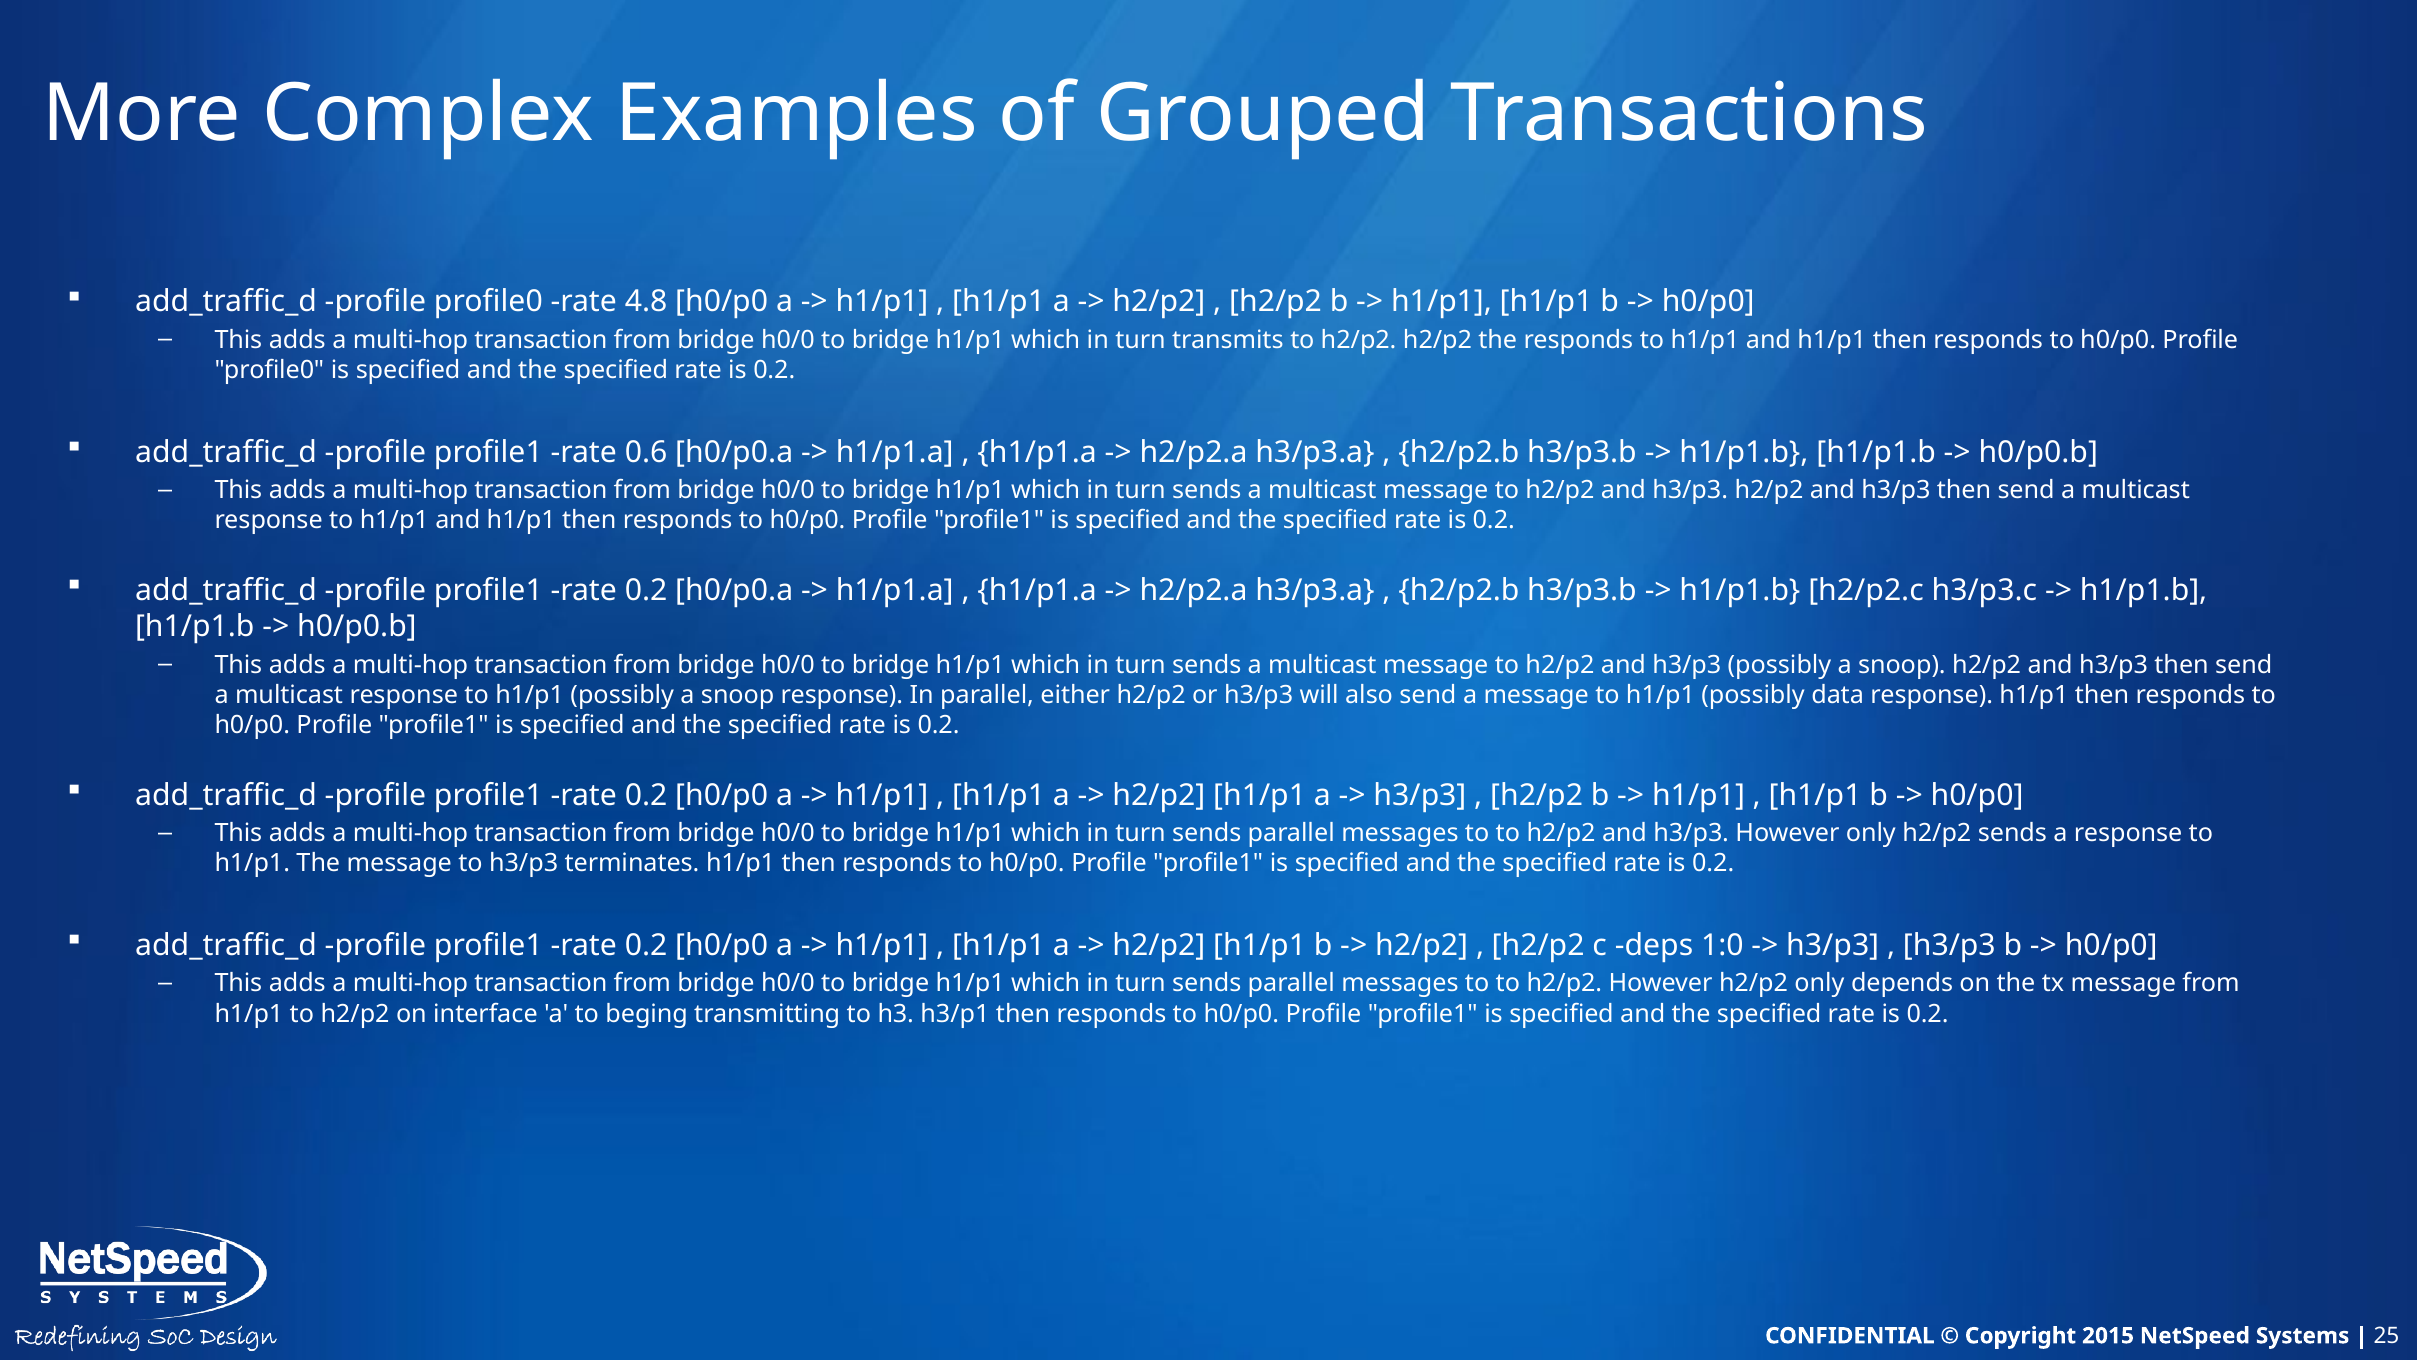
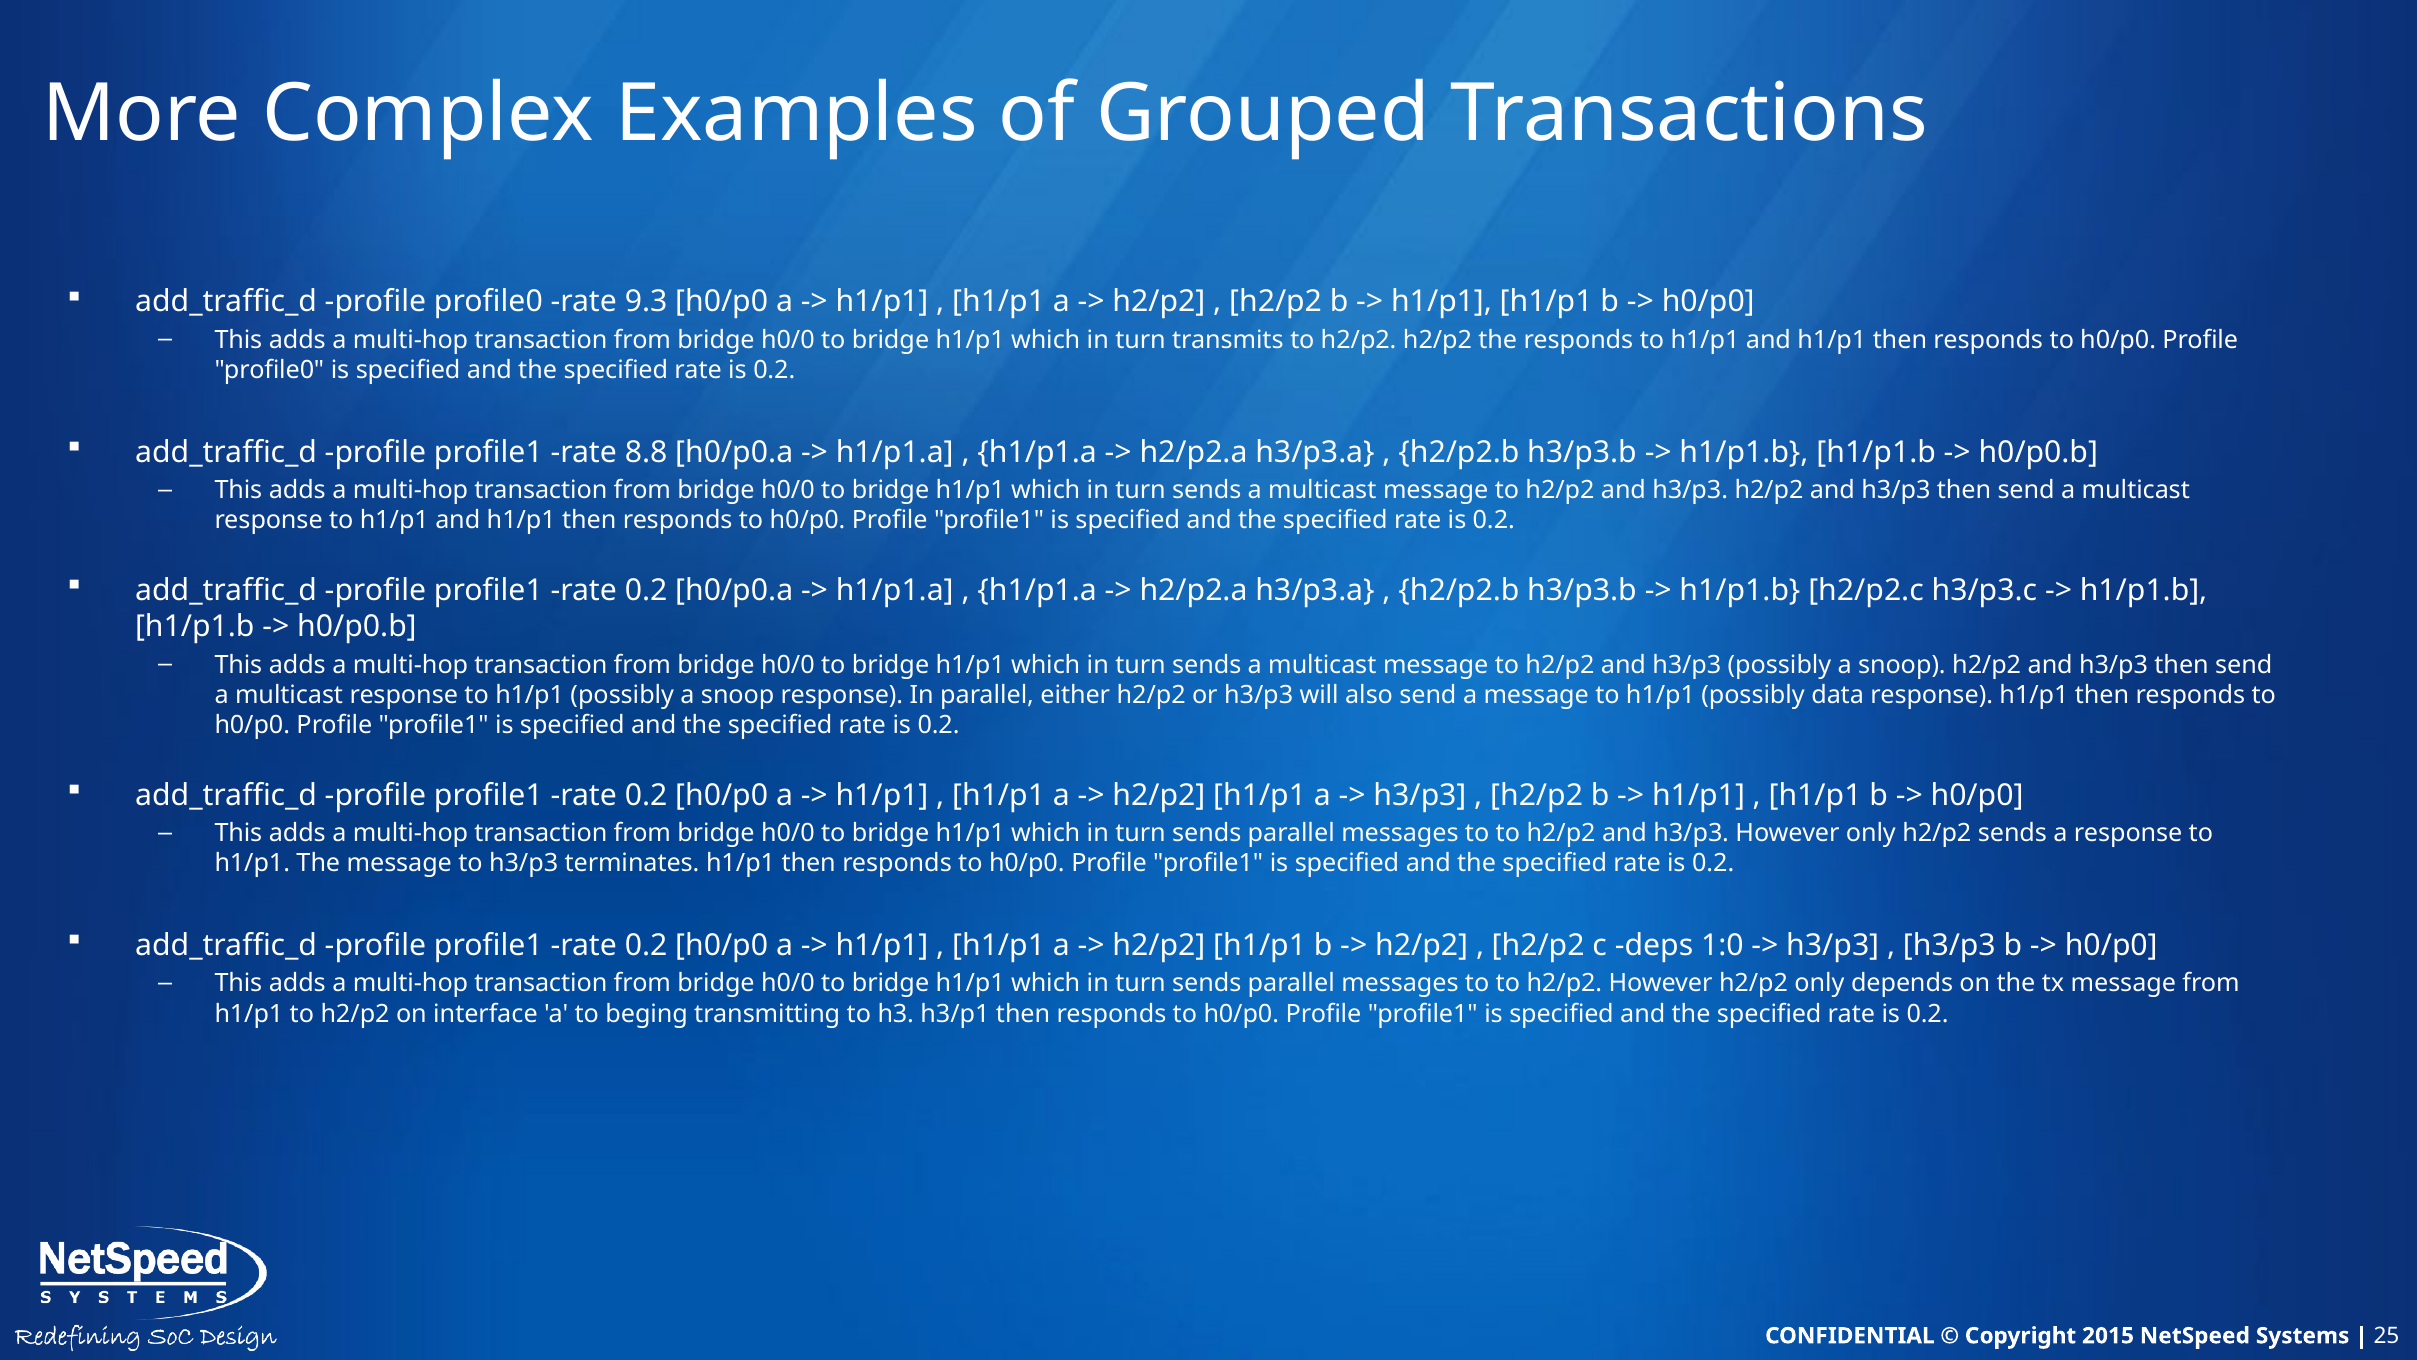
4.8: 4.8 -> 9.3 (646, 302)
0.6: 0.6 -> 8.8 (646, 452)
